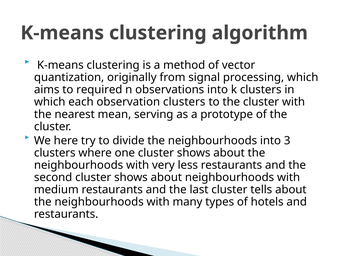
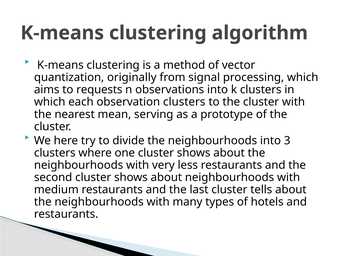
required: required -> requests (99, 90)
